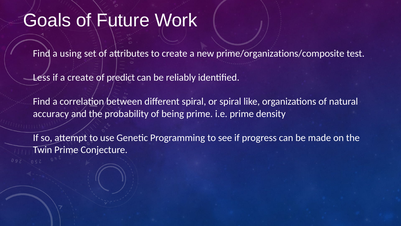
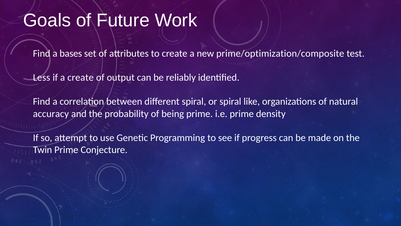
using: using -> bases (71, 53)
prime/organizations/composite: prime/organizations/composite -> prime/optimization/composite (280, 53)
predict: predict -> output (121, 77)
